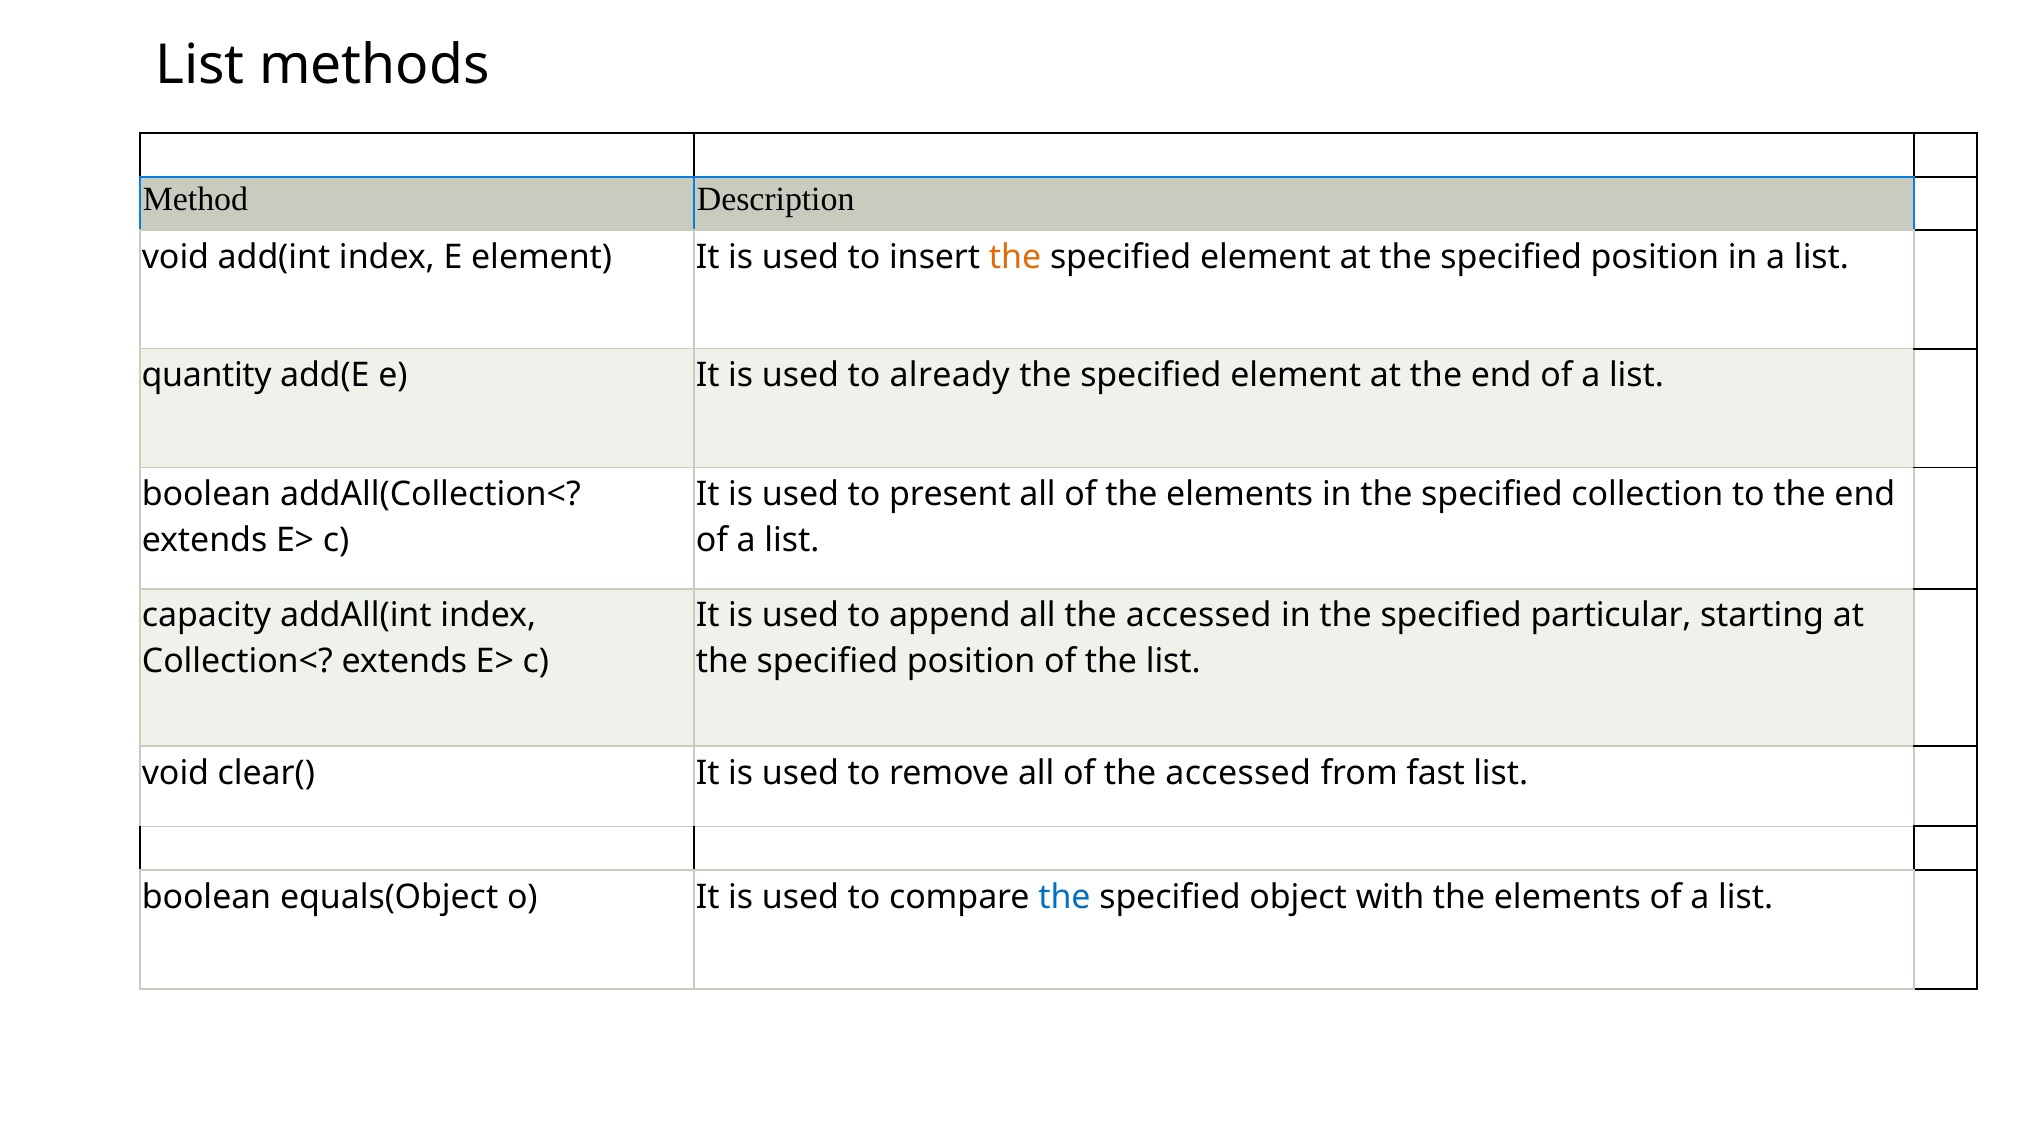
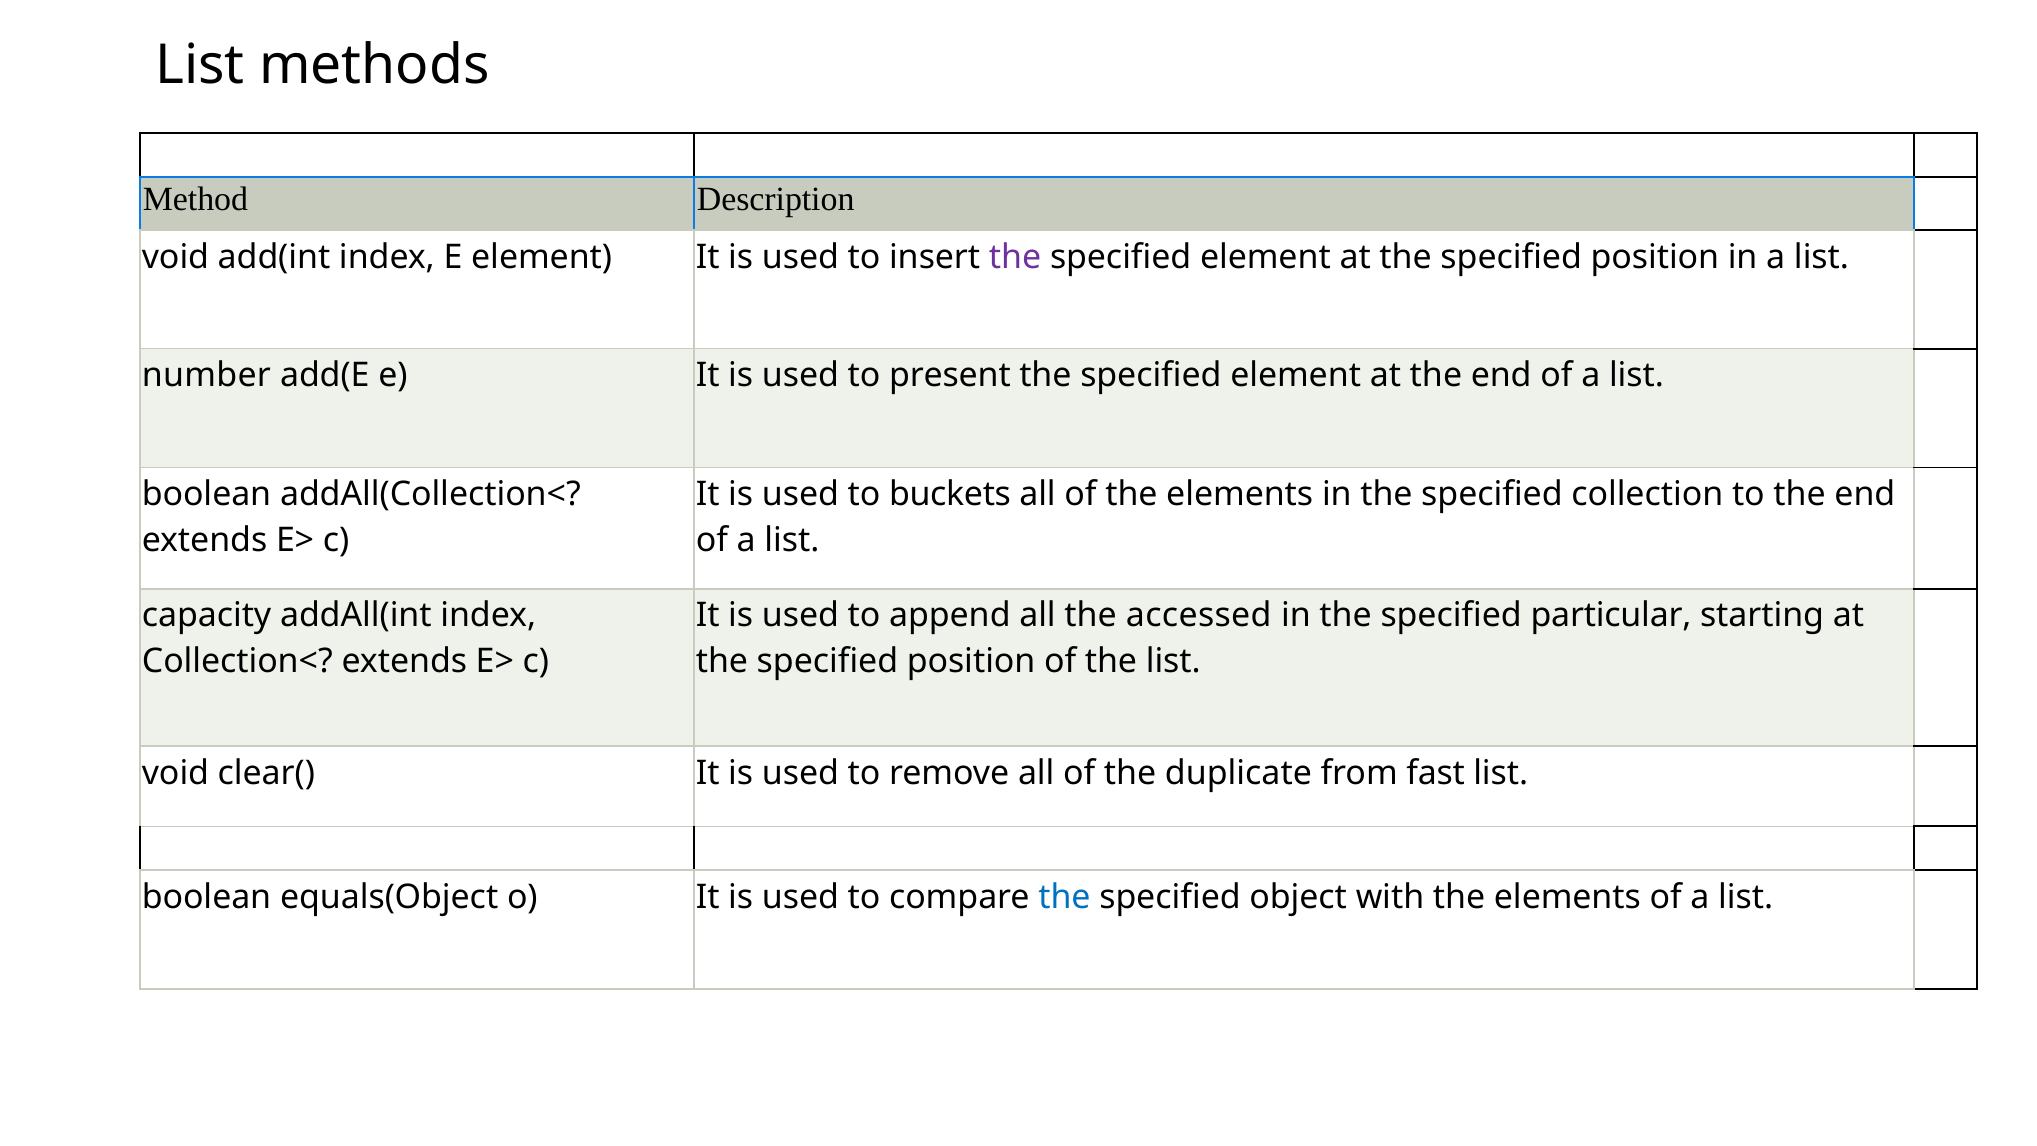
the colour: orange -> purple (1015, 257)
quantity: quantity -> number (206, 376)
already: already -> present (950, 376)
present: present -> buckets (950, 494)
of the accessed: accessed -> duplicate (1238, 773)
